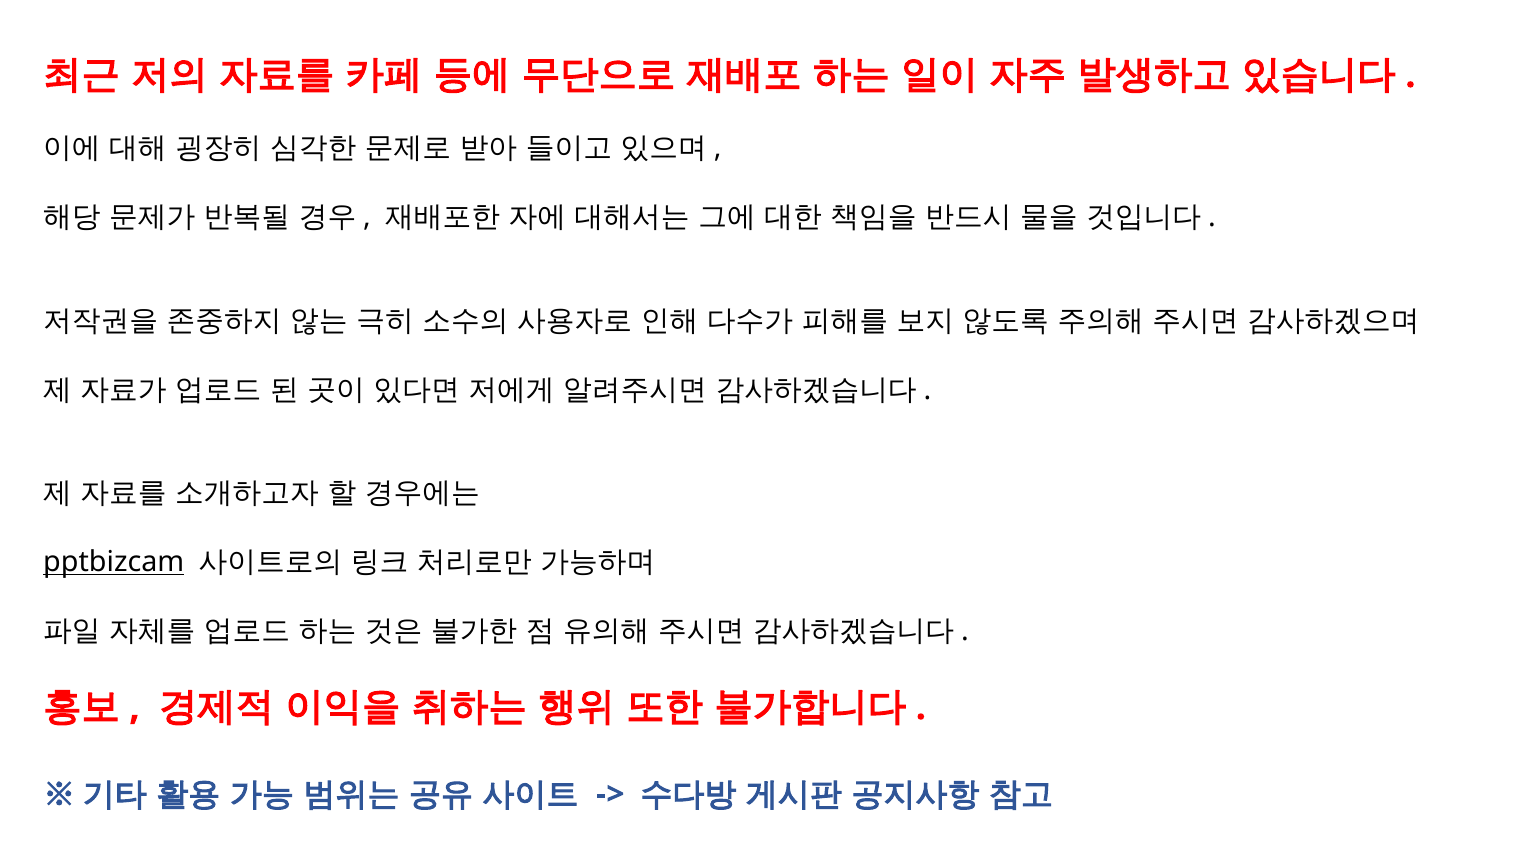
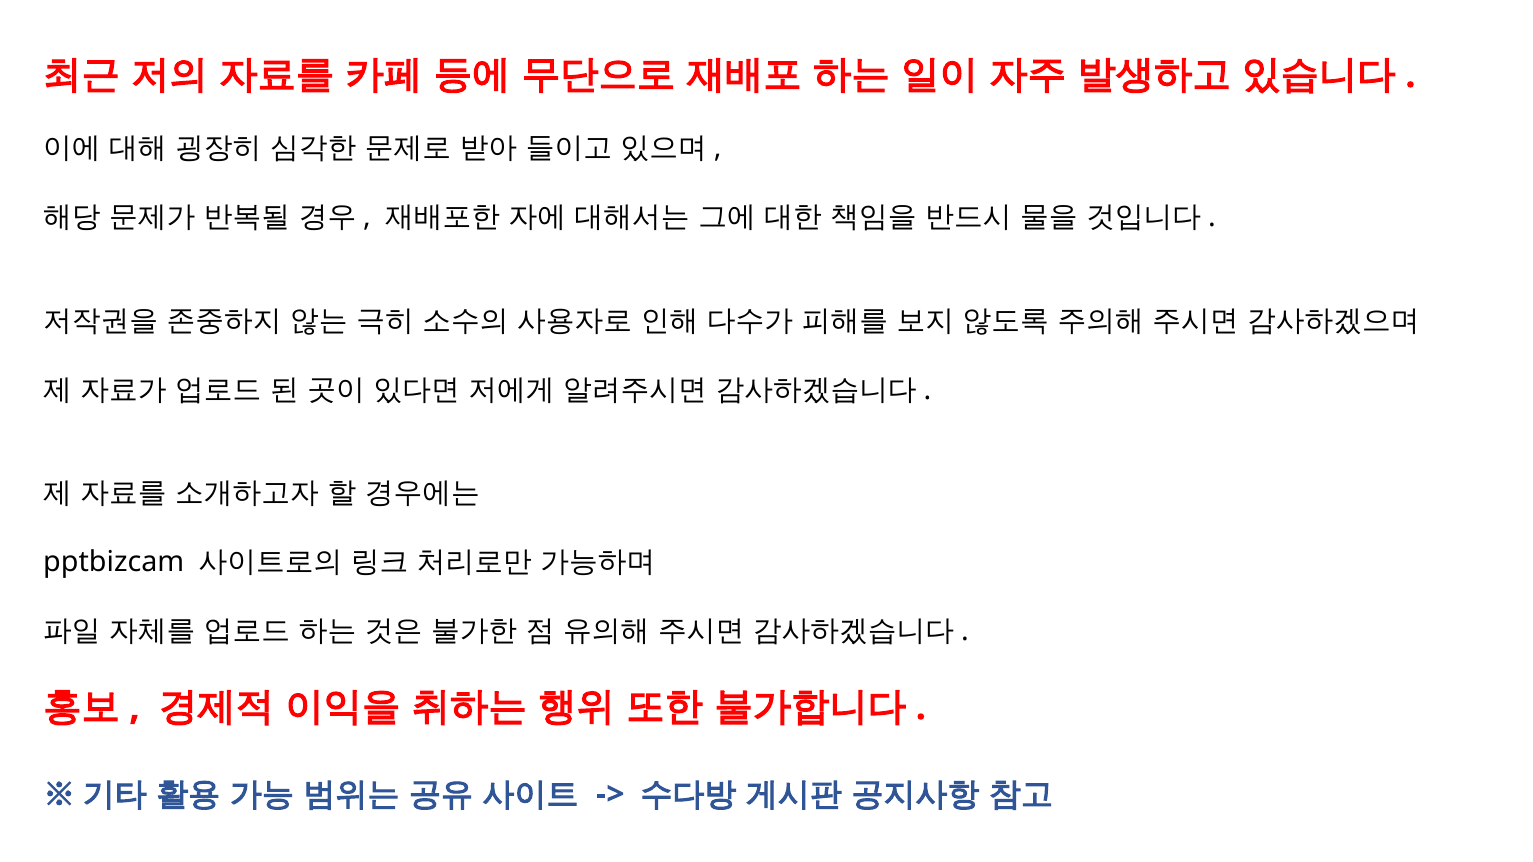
pptbizcam underline: present -> none (114, 562)
